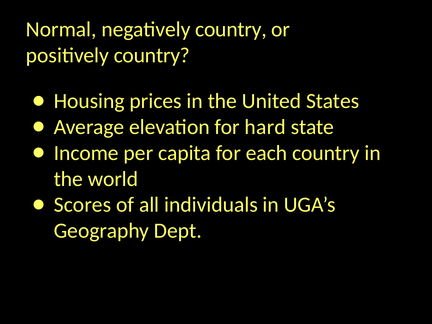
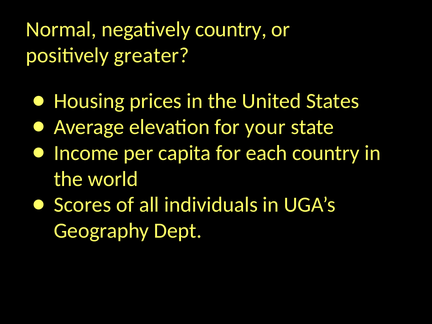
positively country: country -> greater (152, 55)
hard: hard -> your (265, 127)
